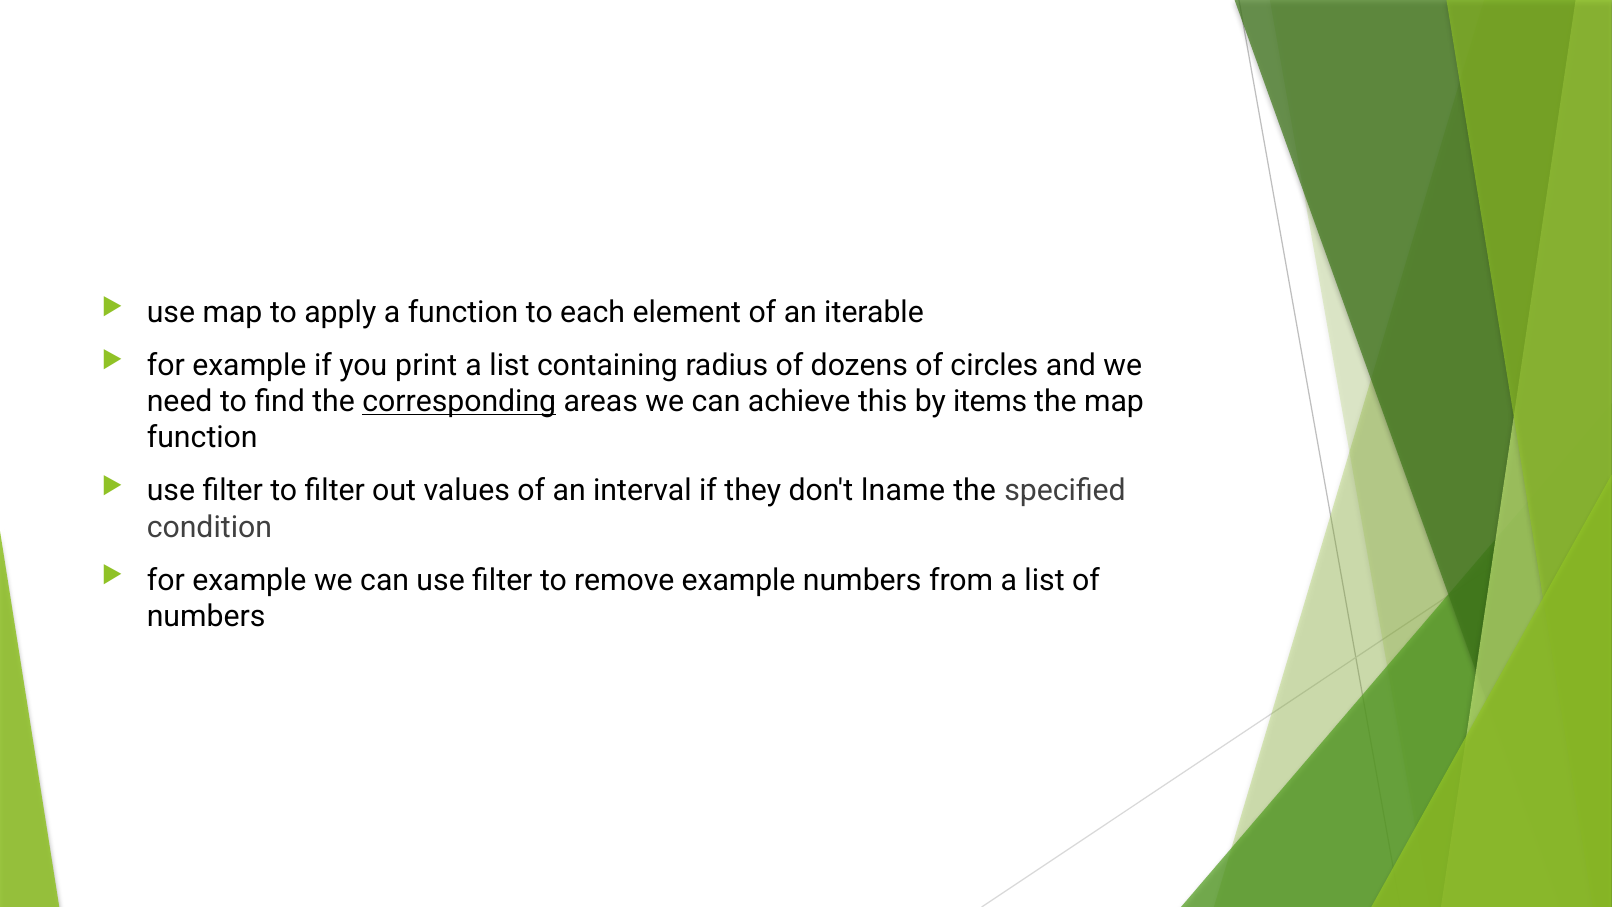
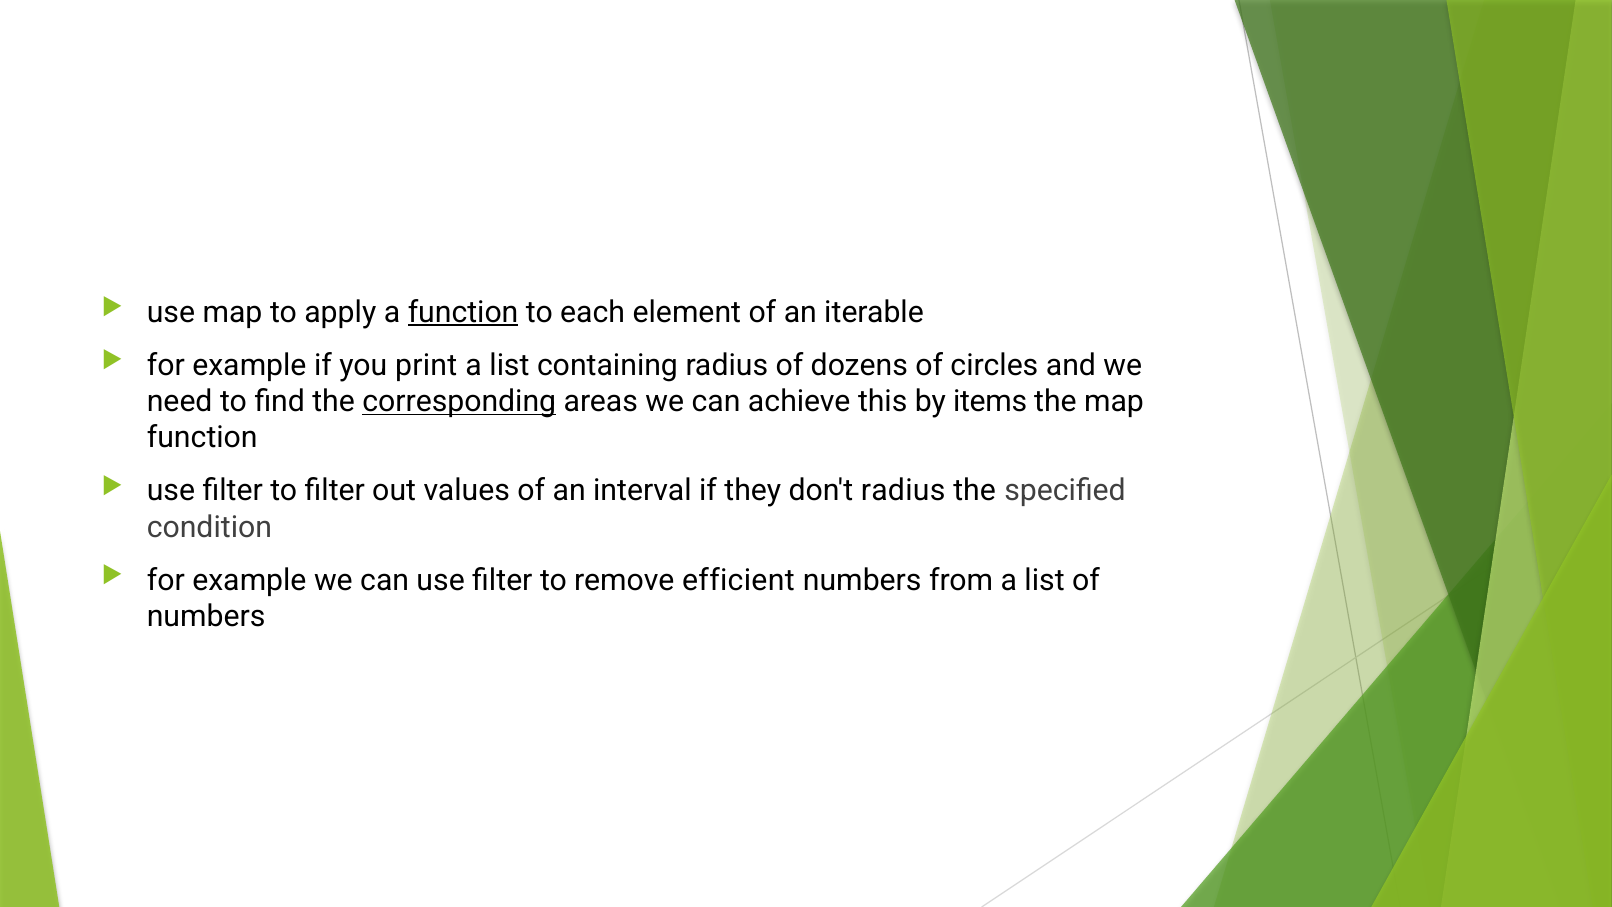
function underline: none -> present (463, 312)
don't lname: lname -> radius (903, 491)
remove example: example -> efficient (738, 580)
